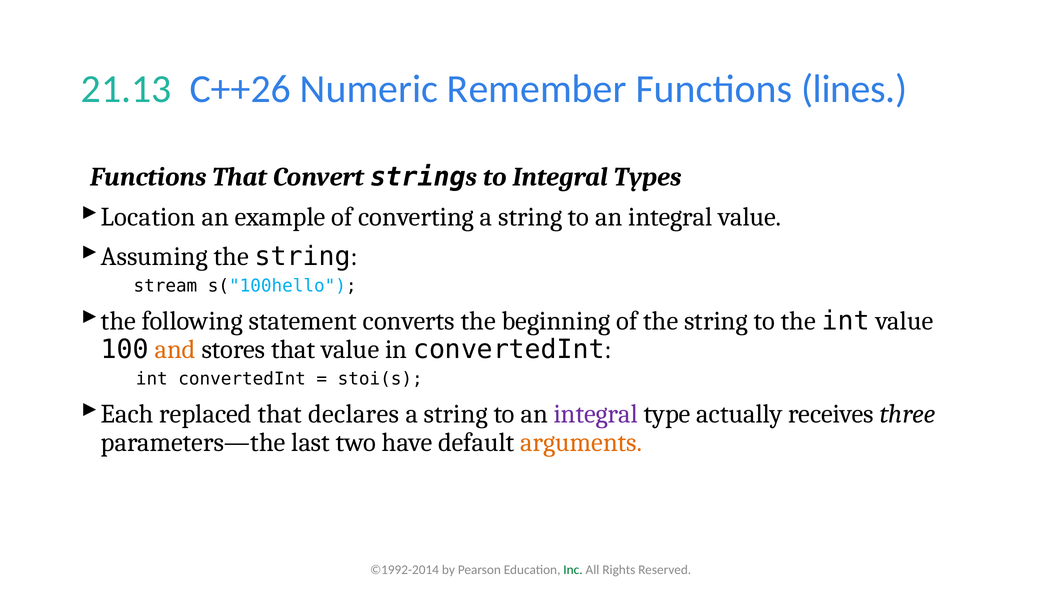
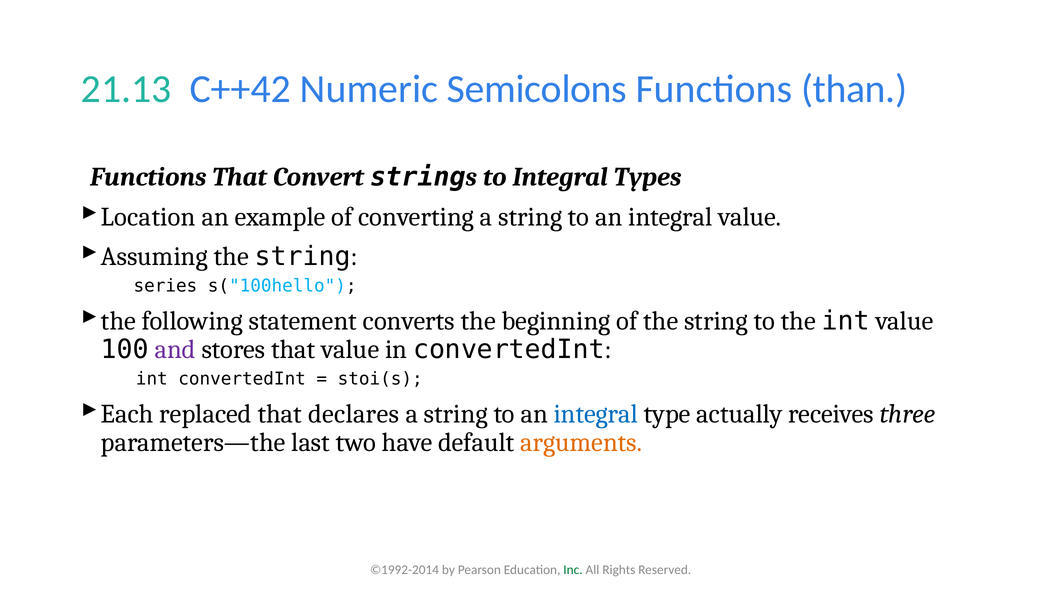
C++26: C++26 -> C++42 (240, 89)
Remember: Remember -> Semicolons (537, 89)
lines: lines -> than (854, 89)
stream: stream -> series (165, 286)
and colour: orange -> purple (175, 350)
integral colour: purple -> blue (596, 414)
